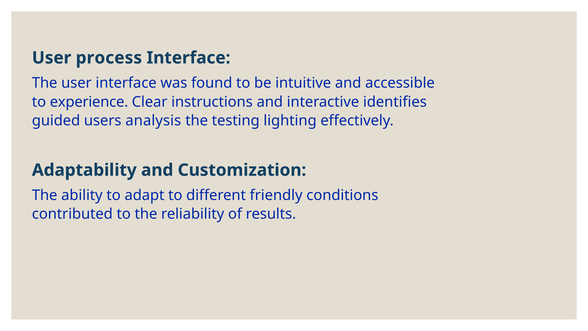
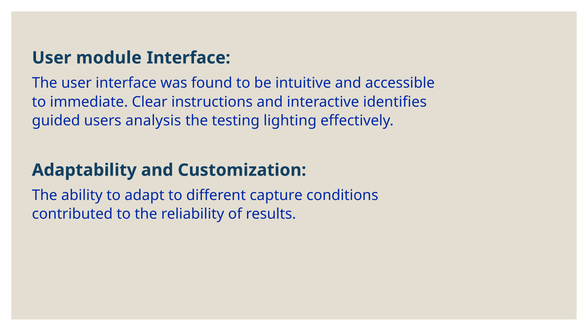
process: process -> module (109, 58)
experience: experience -> immediate (89, 102)
friendly: friendly -> capture (276, 195)
